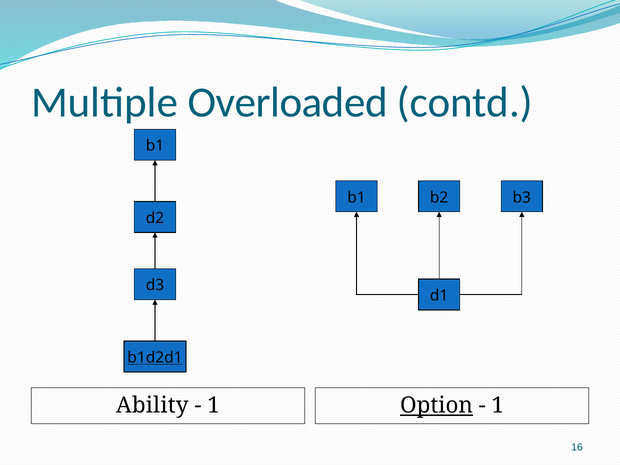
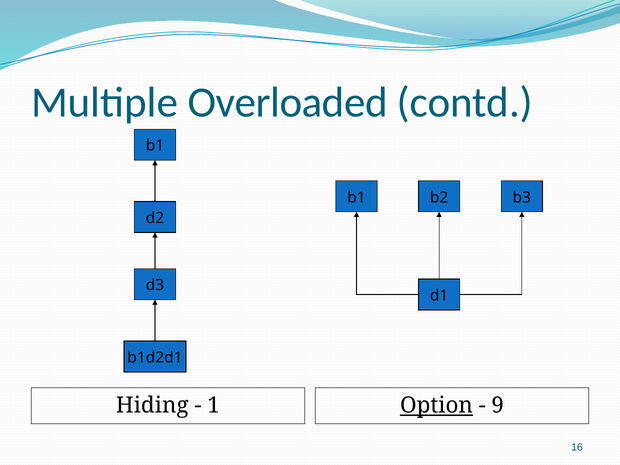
b1d2d1 underline: present -> none (155, 358)
Ability: Ability -> Hiding (152, 406)
1: 1 -> 9 (498, 406)
